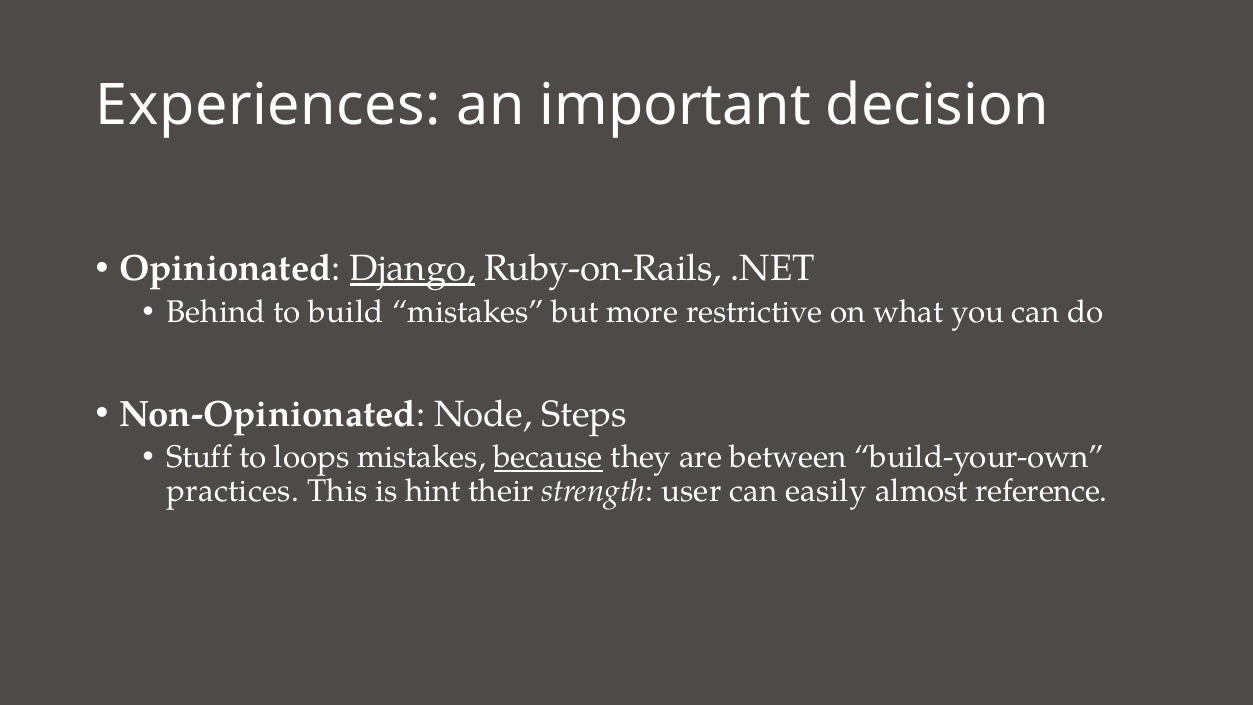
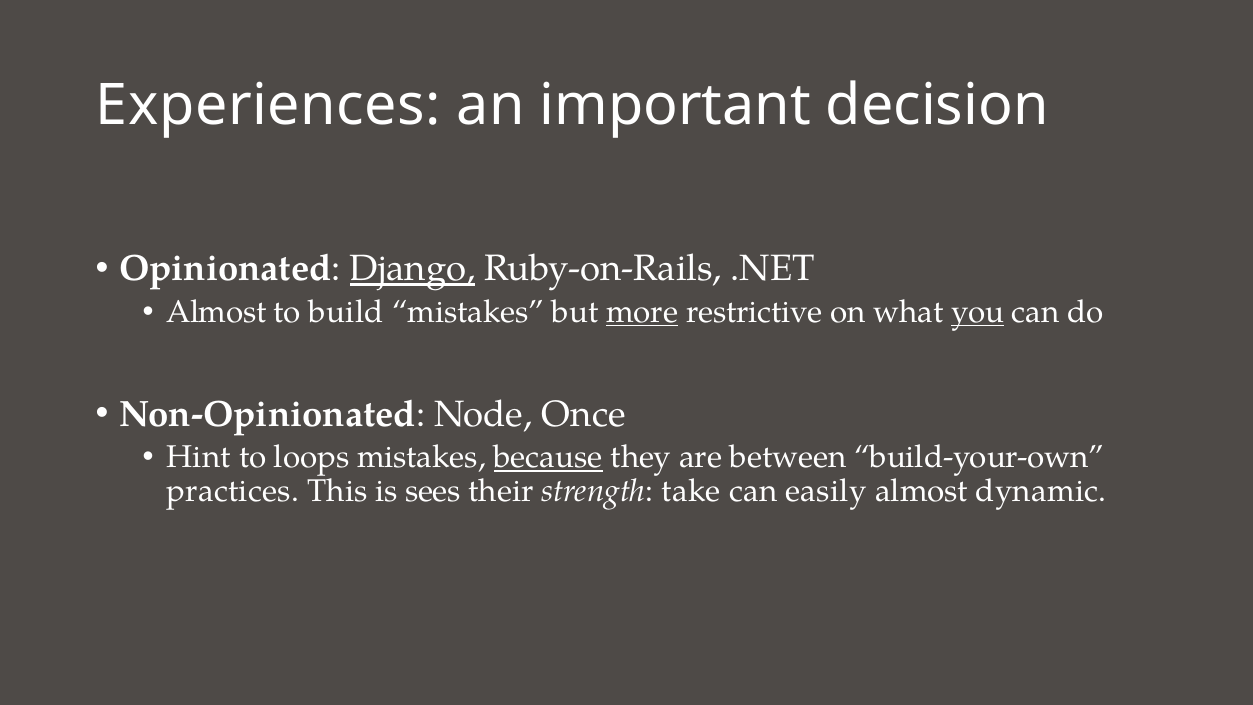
Behind: Behind -> Almost (216, 312)
more underline: none -> present (642, 312)
you underline: none -> present (978, 312)
Steps: Steps -> Once (584, 414)
Stuff: Stuff -> Hint (199, 457)
hint: hint -> sees (433, 491)
user: user -> take (691, 491)
reference: reference -> dynamic (1041, 491)
